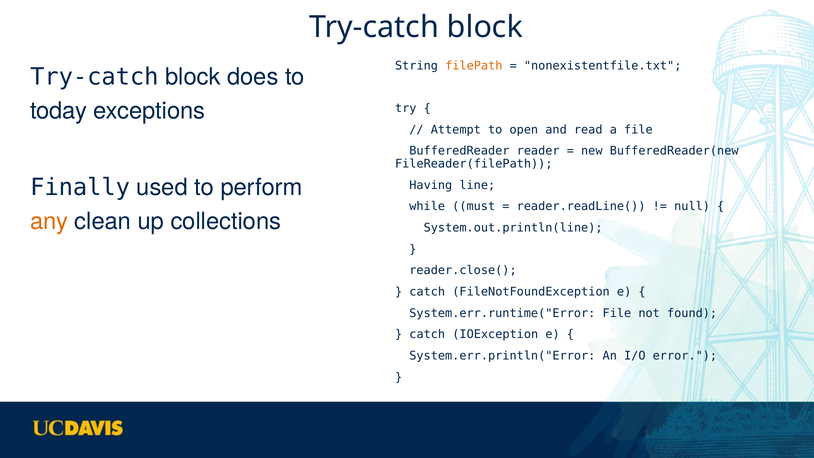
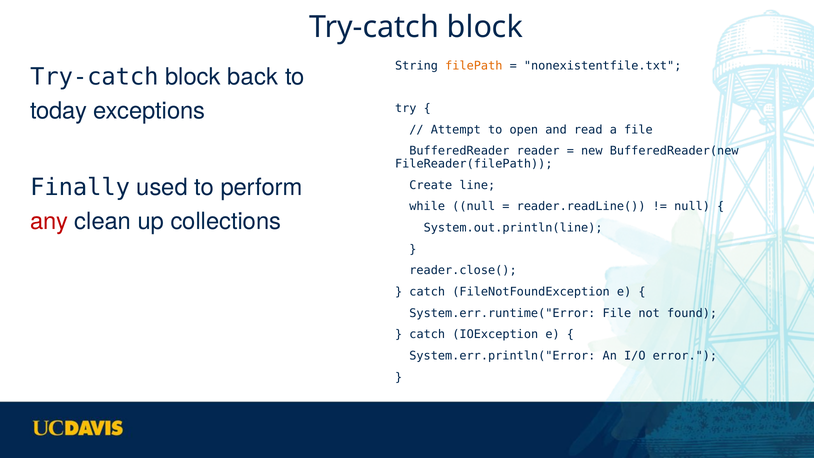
does: does -> back (253, 77)
Having: Having -> Create (431, 185)
while must: must -> null (474, 207)
any colour: orange -> red (49, 221)
